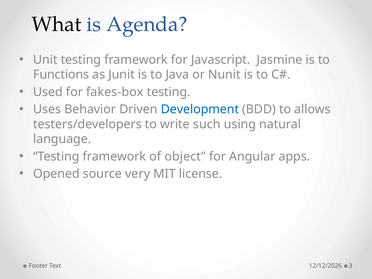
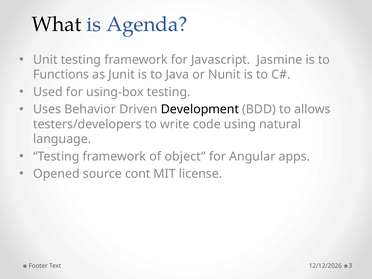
fakes-box: fakes-box -> using-box (115, 92)
Development colour: blue -> black (200, 109)
such: such -> code (207, 124)
very: very -> cont (138, 174)
